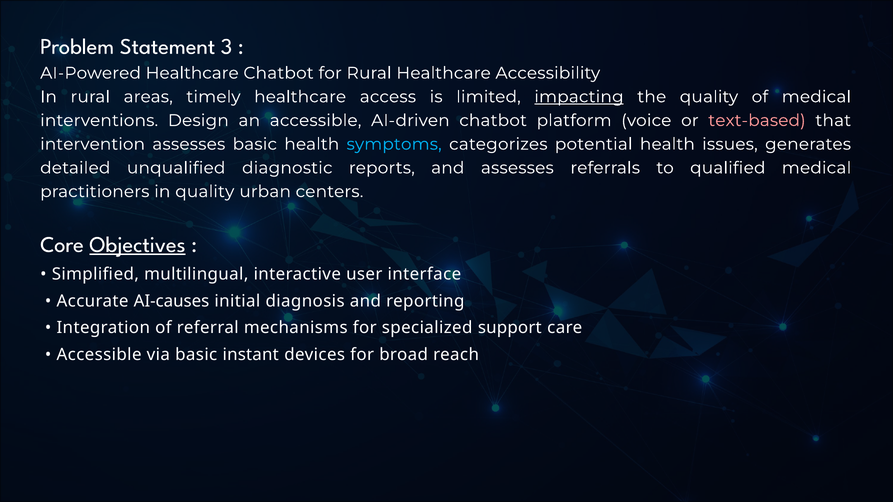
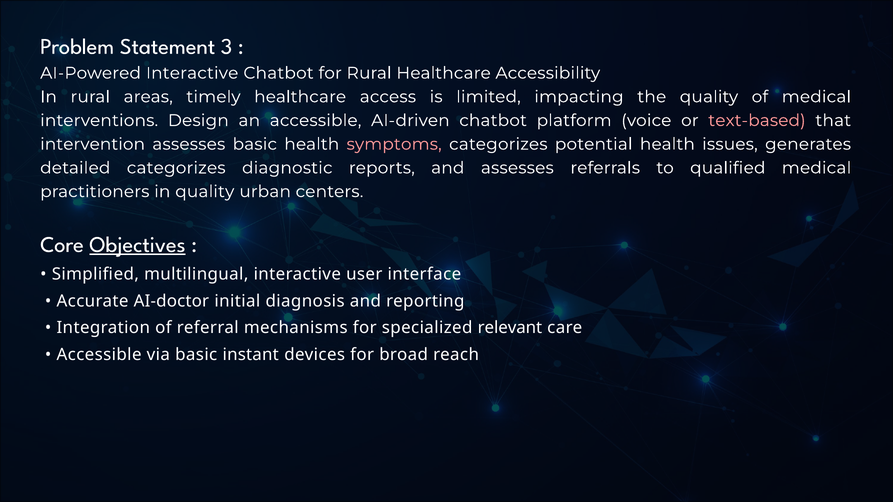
AI-Powered Healthcare: Healthcare -> Interactive (192, 73)
impacting underline: present -> none (579, 97)
symptoms colour: light blue -> pink (394, 144)
detailed unqualified: unqualified -> categorizes (176, 168)
AI-causes: AI-causes -> AI-doctor (171, 301)
support: support -> relevant (510, 328)
